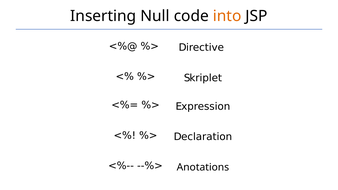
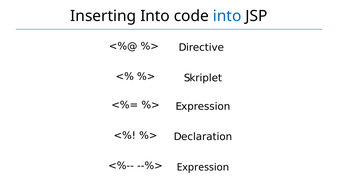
Inserting Null: Null -> Into (155, 16)
into colour: orange -> blue (227, 16)
Anotations: Anotations -> Expression (203, 167)
